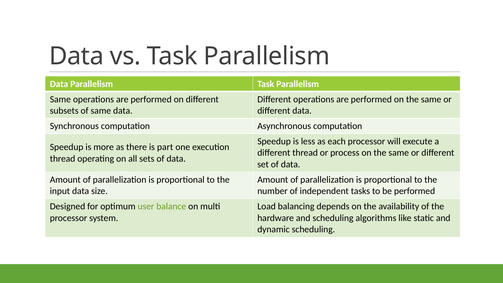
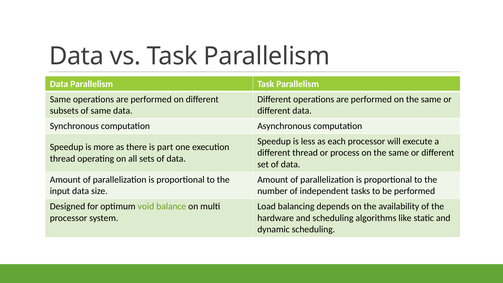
user: user -> void (146, 206)
